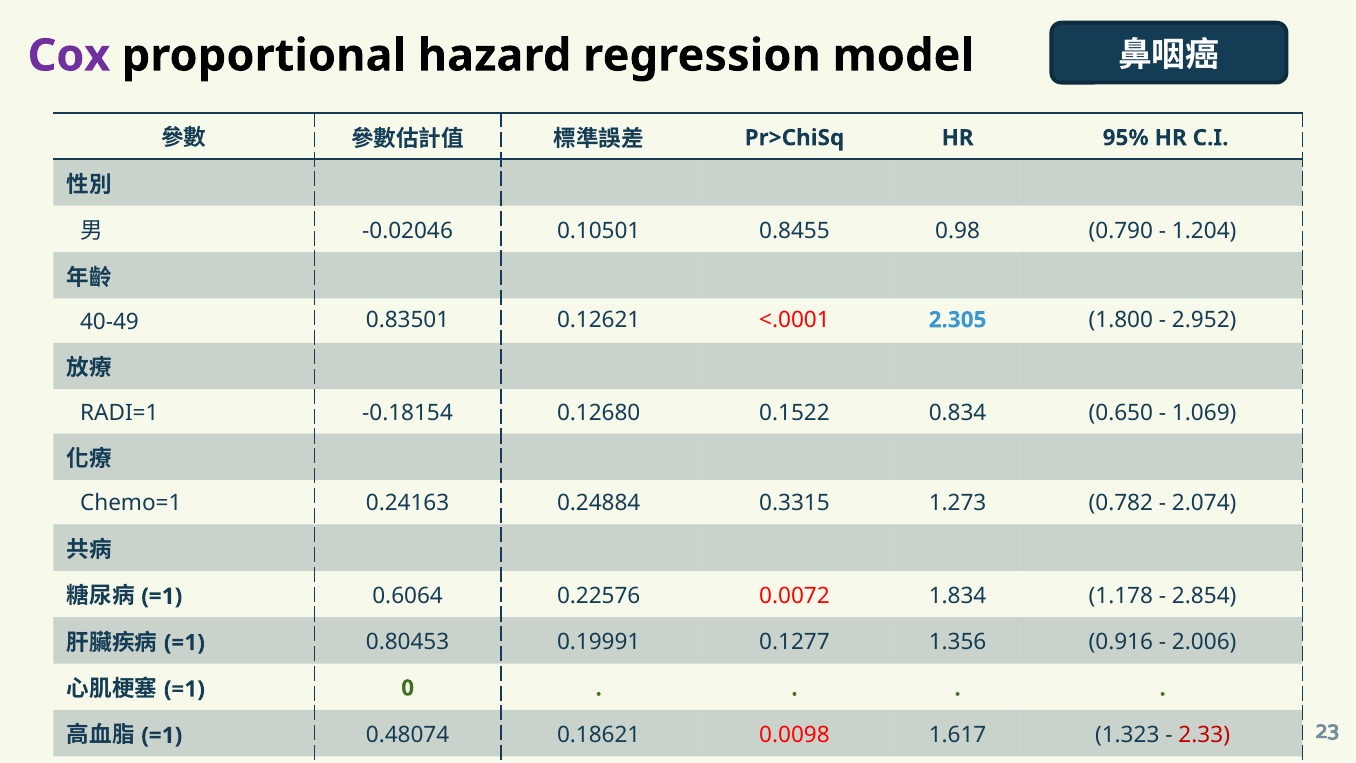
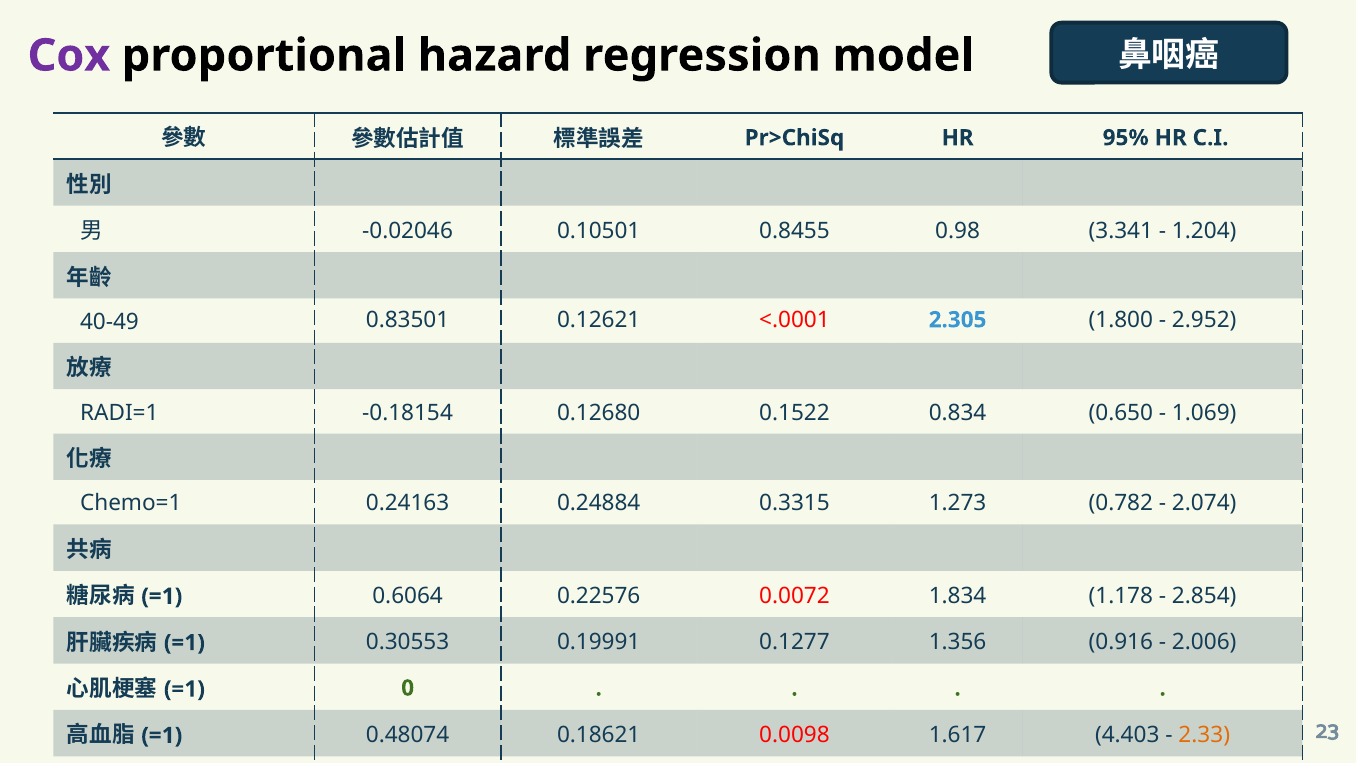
0.790: 0.790 -> 3.341 (1121, 231)
0.80453: 0.80453 -> 0.30553 (408, 642)
1.323: 1.323 -> 4.403 (1127, 735)
2.33 colour: red -> orange (1204, 735)
